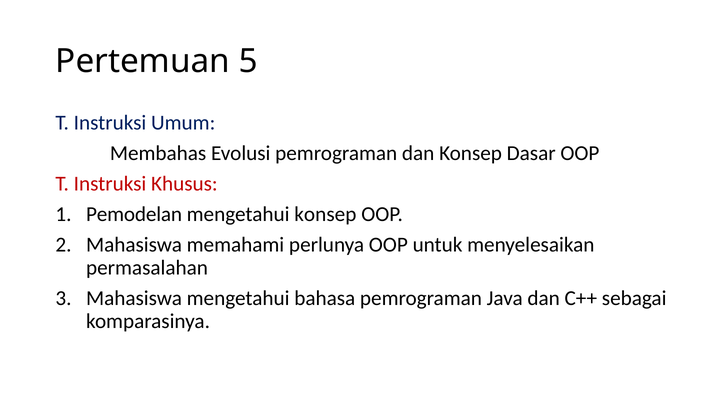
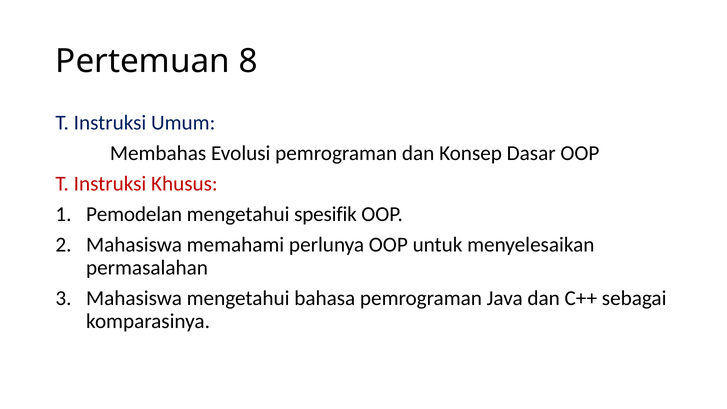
5: 5 -> 8 (248, 61)
mengetahui konsep: konsep -> spesifik (326, 214)
